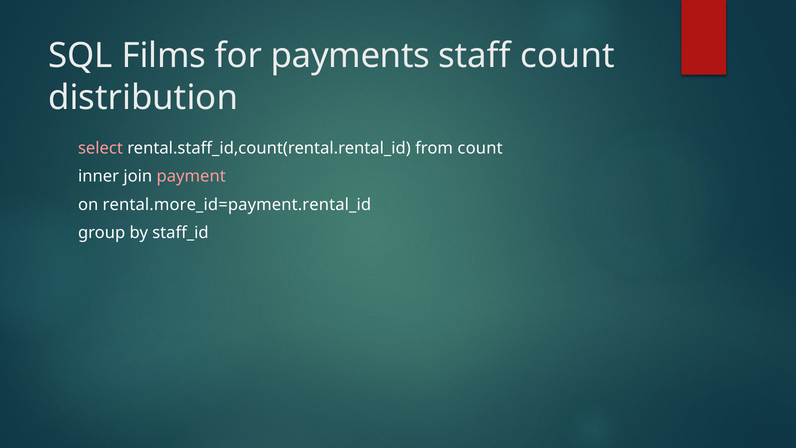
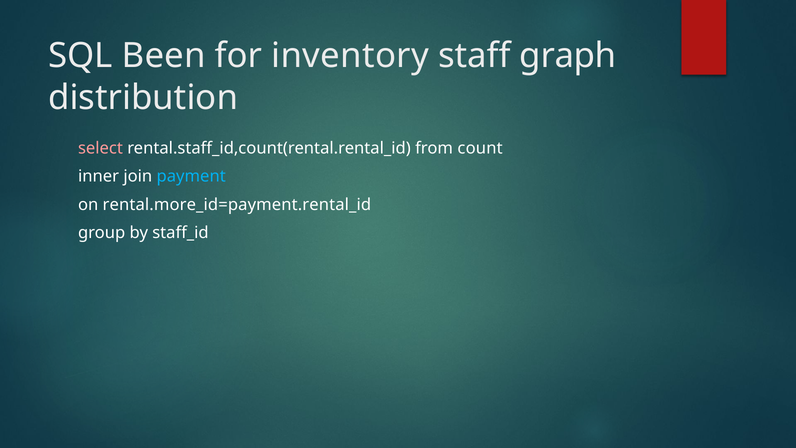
Films: Films -> Been (164, 56)
payments: payments -> inventory (350, 56)
staff count: count -> graph (568, 56)
payment colour: pink -> light blue (191, 176)
